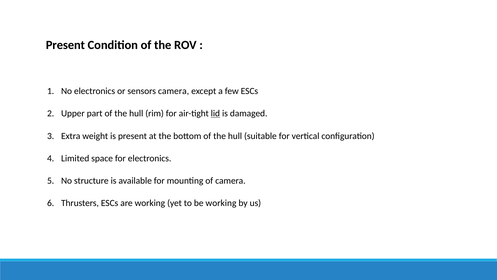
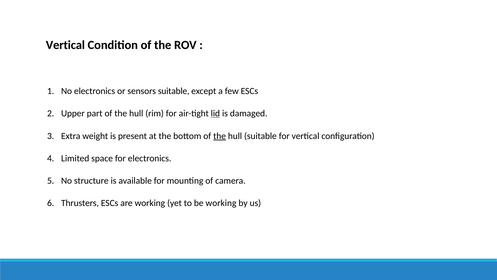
Present: Present -> Vertical (65, 45)
sensors camera: camera -> suitable (174, 91)
the underline: none -> present (220, 136)
